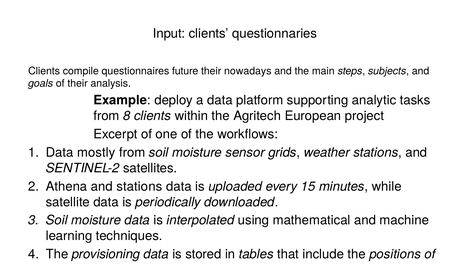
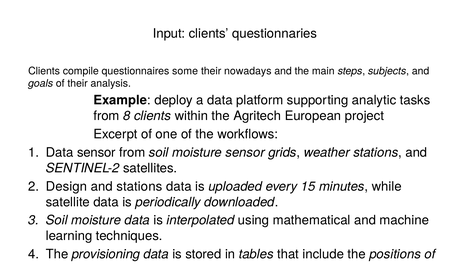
future: future -> some (185, 71)
Data mostly: mostly -> sensor (96, 153)
Athena: Athena -> Design (66, 187)
